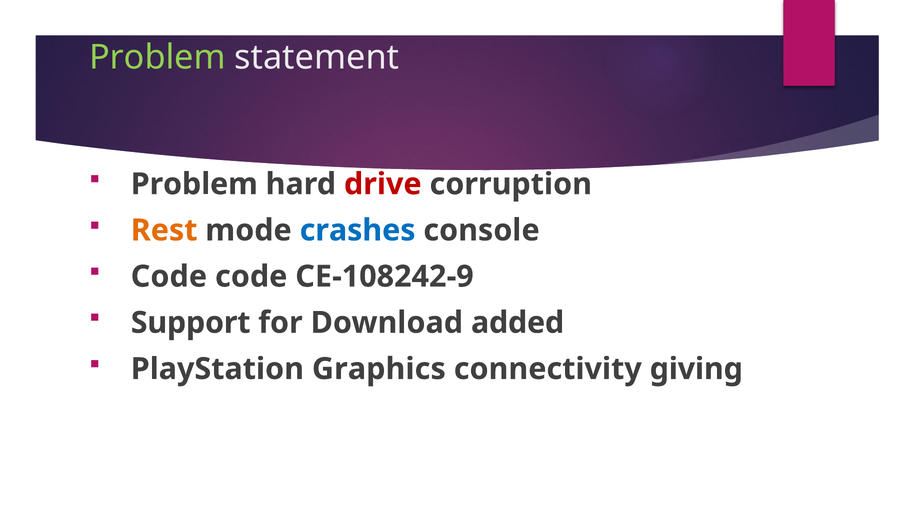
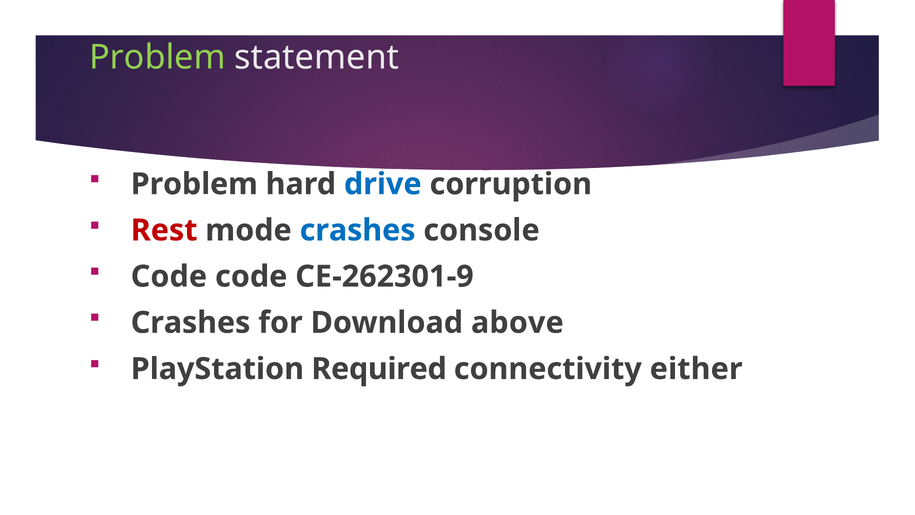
drive colour: red -> blue (383, 184)
Rest colour: orange -> red (164, 230)
CE-108242-9: CE-108242-9 -> CE-262301-9 (384, 276)
Support: Support -> Crashes (191, 323)
added: added -> above (517, 323)
Graphics: Graphics -> Required (379, 369)
giving: giving -> either (696, 369)
